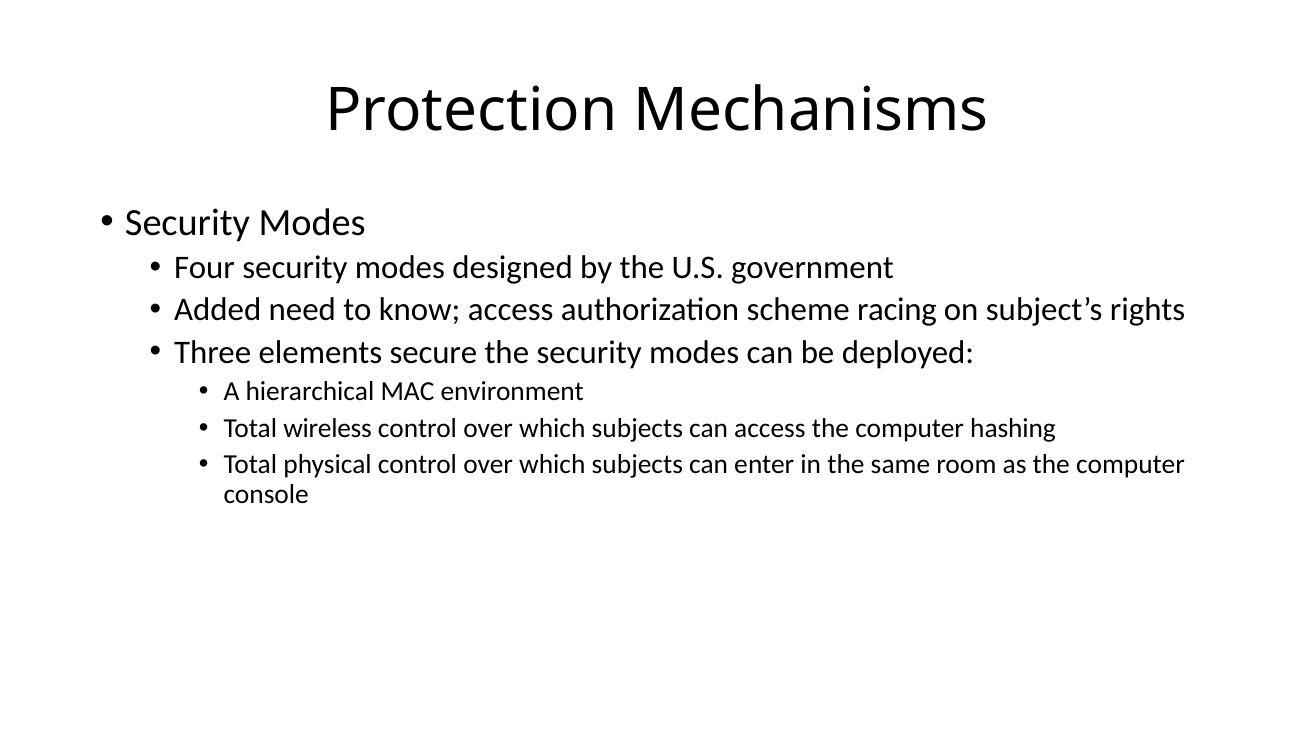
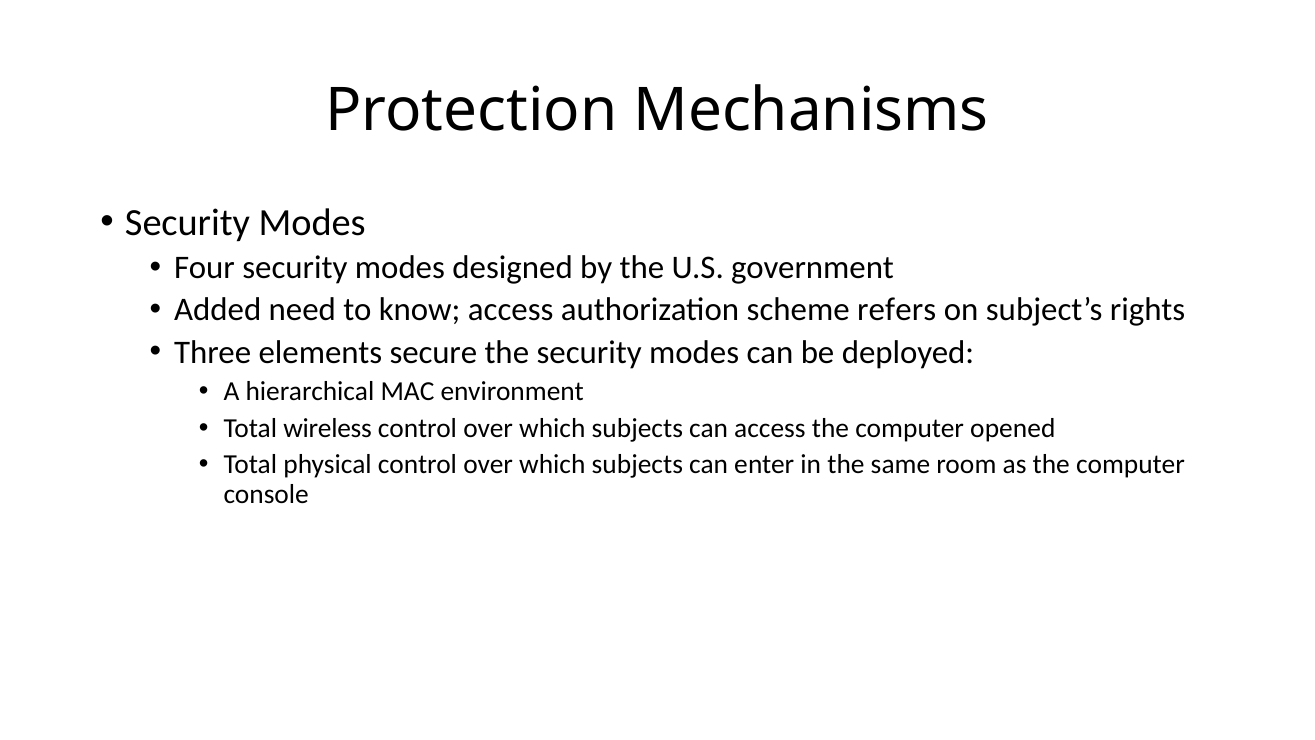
racing: racing -> refers (897, 310)
hashing: hashing -> opened (1013, 428)
